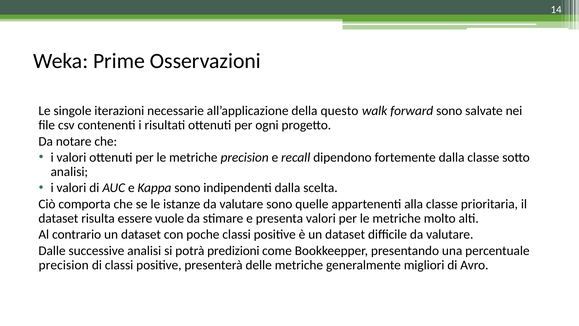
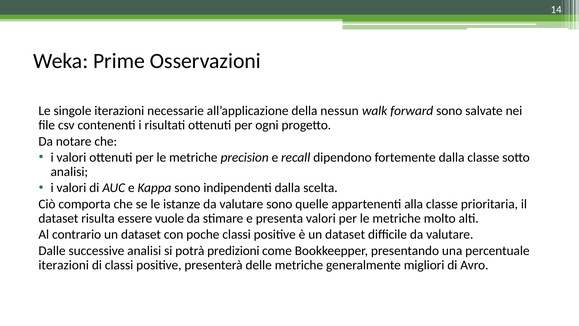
questo: questo -> nessun (340, 111)
precision: precision -> iterazioni (64, 265)
